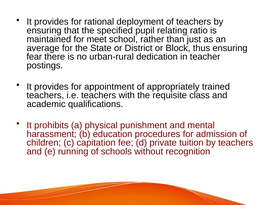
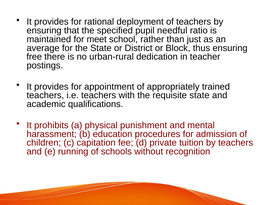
relating: relating -> needful (172, 30)
fear: fear -> free (34, 57)
requisite class: class -> state (199, 95)
